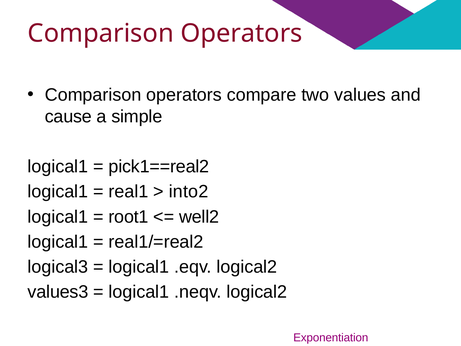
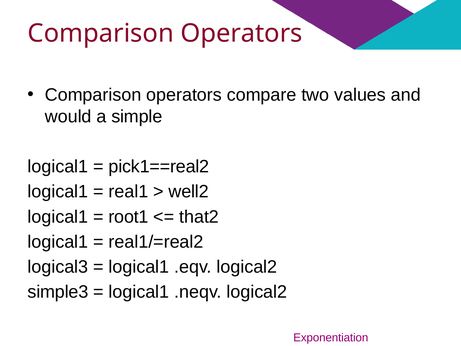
cause: cause -> would (68, 116)
into2: into2 -> well2 (189, 192)
well2: well2 -> that2 (199, 217)
values3: values3 -> simple3 (58, 292)
